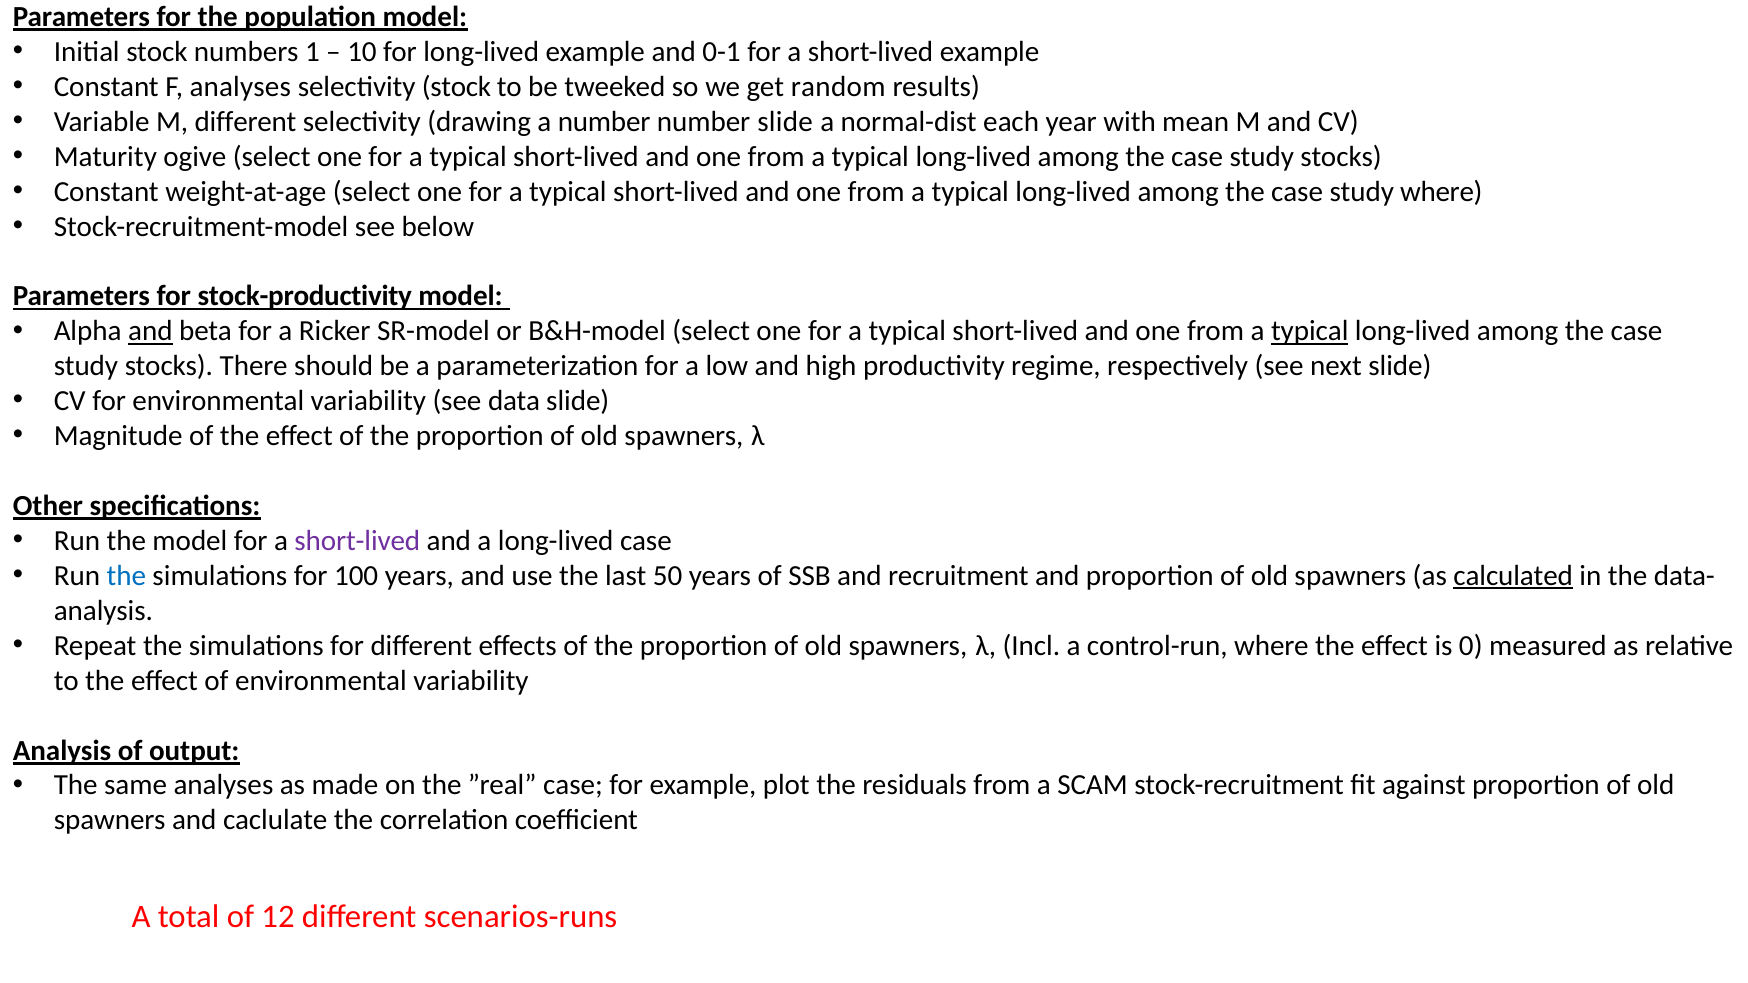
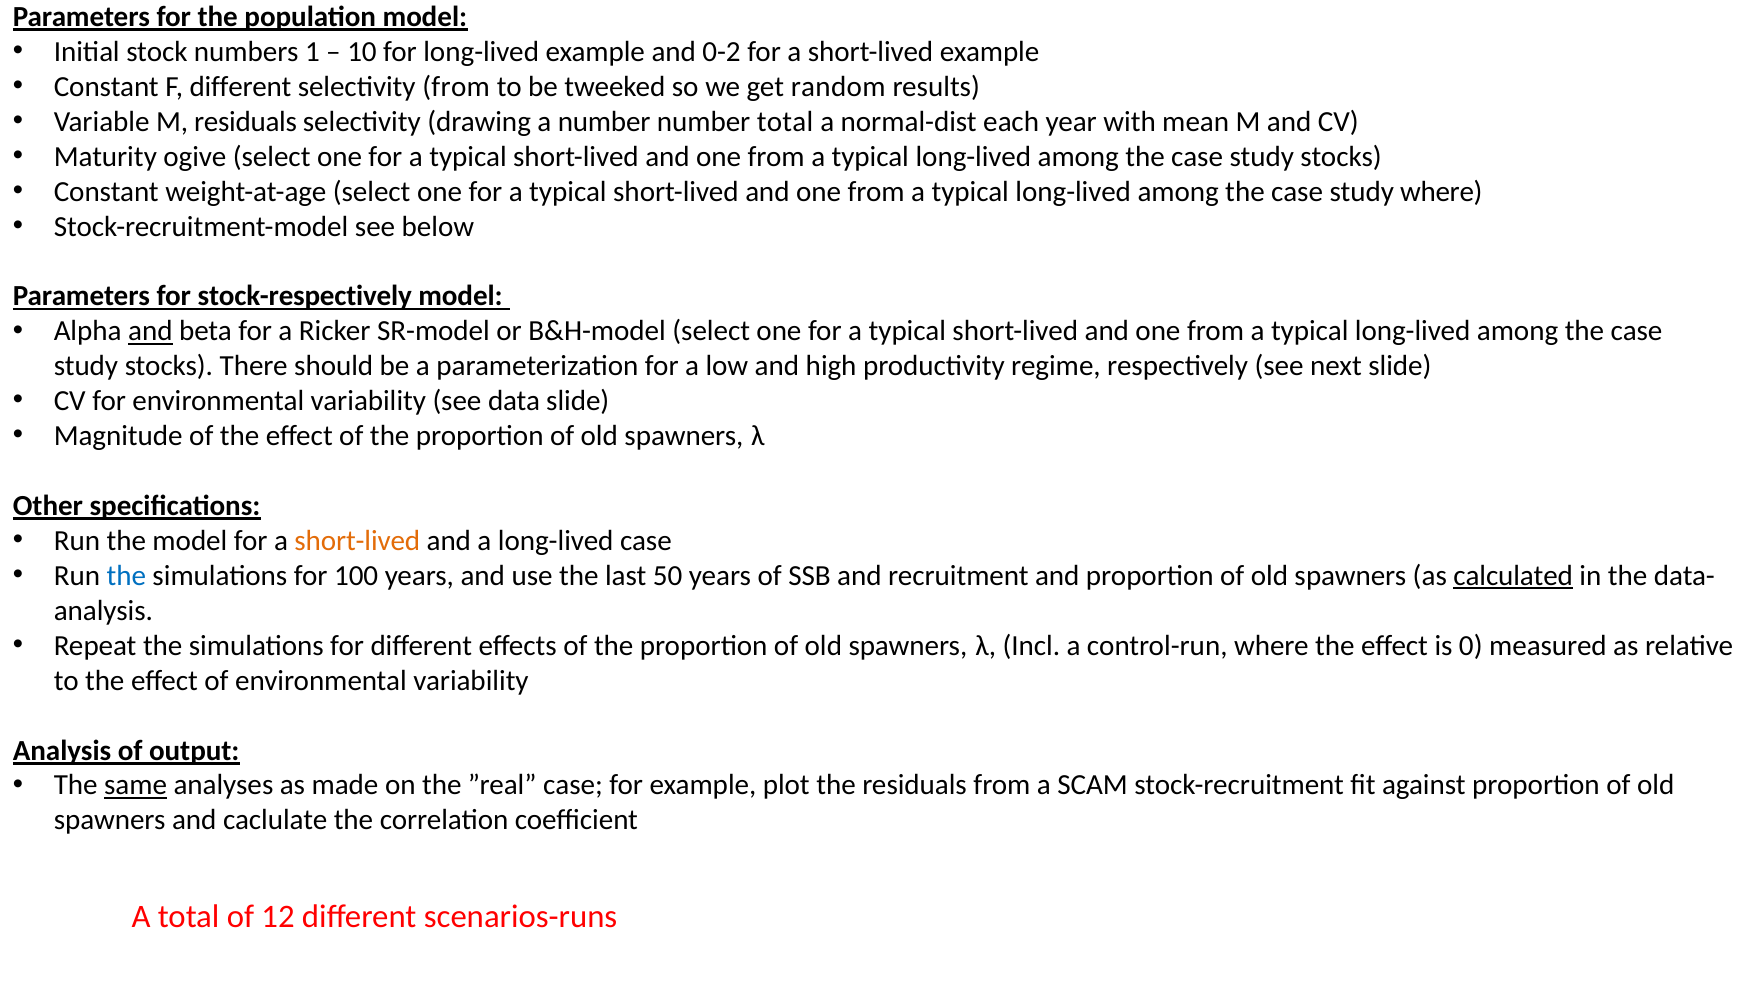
0-1: 0-1 -> 0-2 (722, 52)
F analyses: analyses -> different (240, 87)
selectivity stock: stock -> from (456, 87)
M different: different -> residuals (246, 122)
number slide: slide -> total (785, 122)
stock-productivity: stock-productivity -> stock-respectively (305, 296)
typical underline: present -> none (1310, 331)
short-lived colour: purple -> orange (357, 541)
same underline: none -> present (136, 786)
